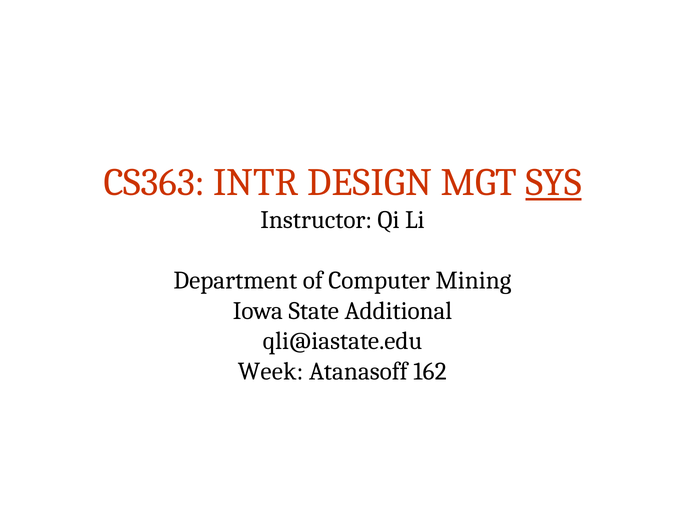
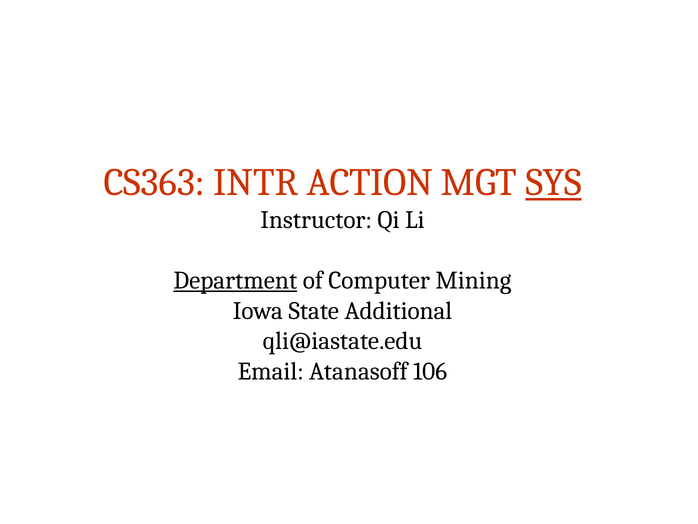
DESIGN: DESIGN -> ACTION (370, 182)
Department underline: none -> present (235, 280)
Week: Week -> Email (271, 371)
162: 162 -> 106 (430, 371)
